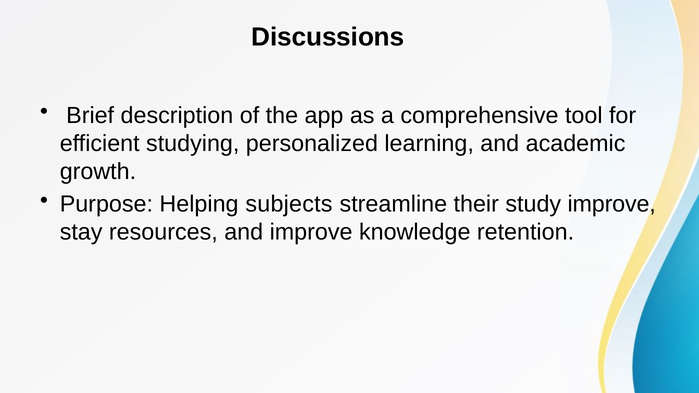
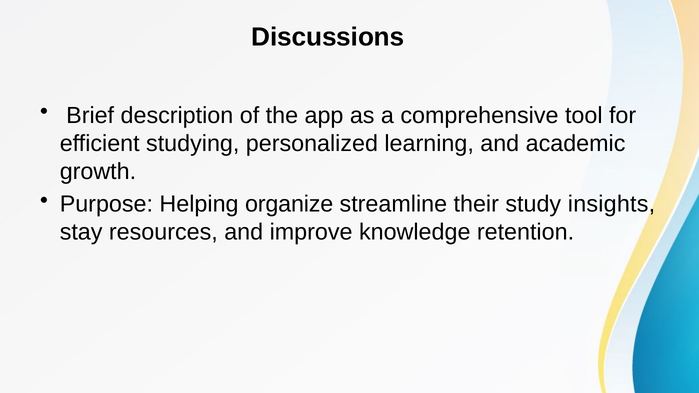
subjects: subjects -> organize (289, 204)
study improve: improve -> insights (611, 204)
